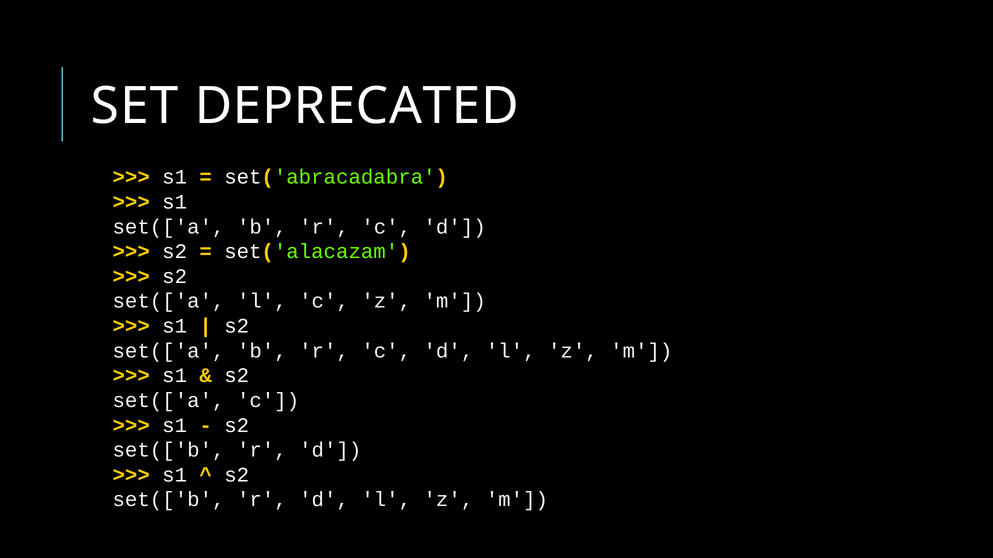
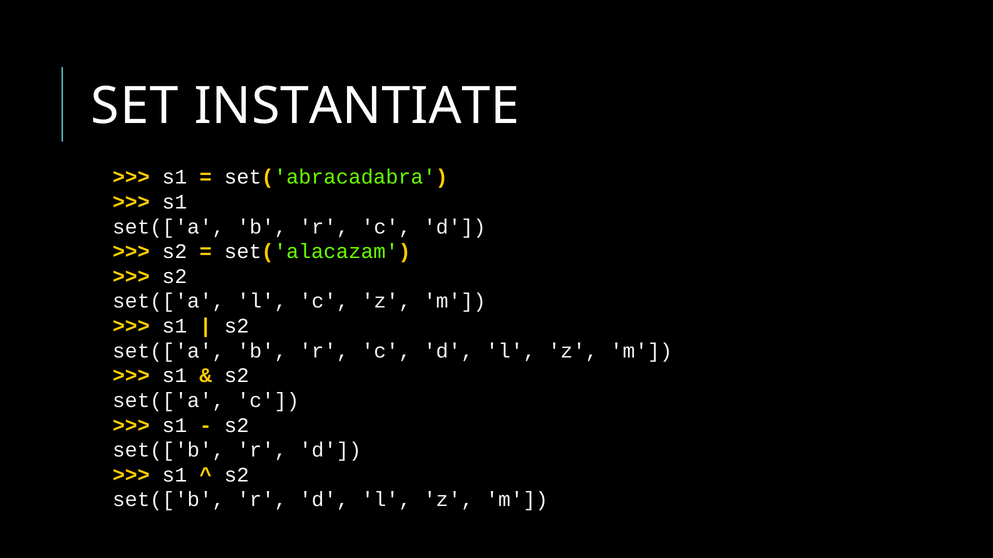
DEPRECATED: DEPRECATED -> INSTANTIATE (357, 107)
